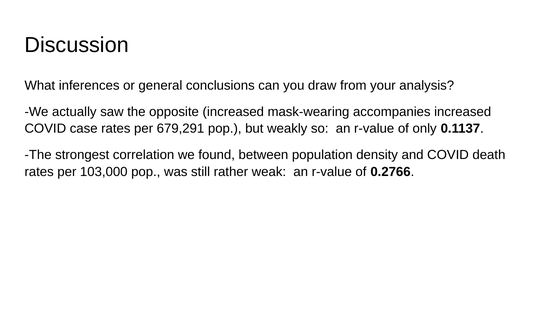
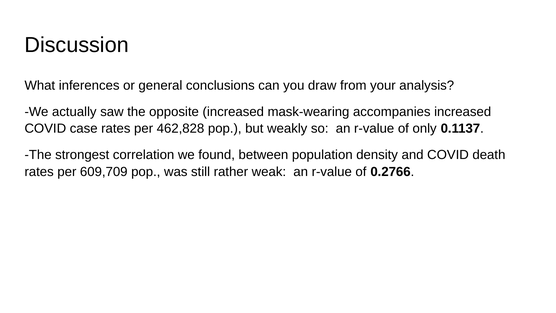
679,291: 679,291 -> 462,828 (180, 129)
103,000: 103,000 -> 609,709 (104, 172)
